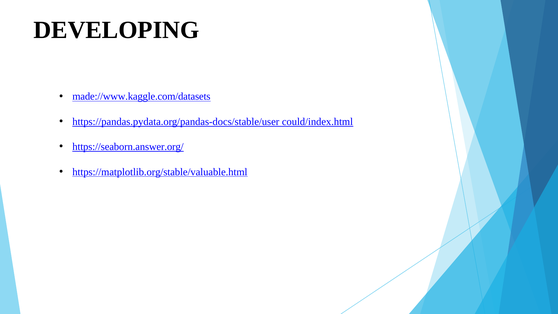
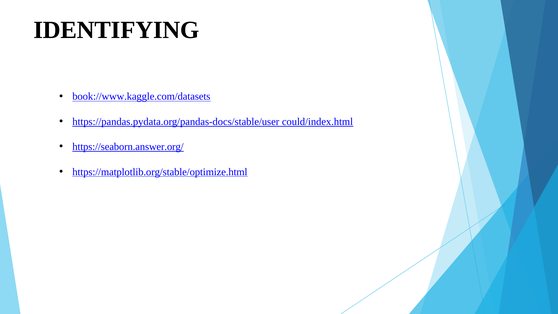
DEVELOPING: DEVELOPING -> IDENTIFYING (116, 30)
made://www.kaggle.com/datasets: made://www.kaggle.com/datasets -> book://www.kaggle.com/datasets (141, 96)
https://matplotlib.org/stable/valuable.html: https://matplotlib.org/stable/valuable.html -> https://matplotlib.org/stable/optimize.html (160, 172)
